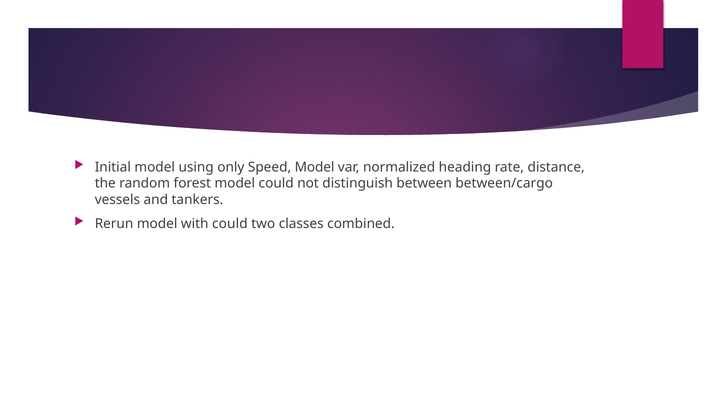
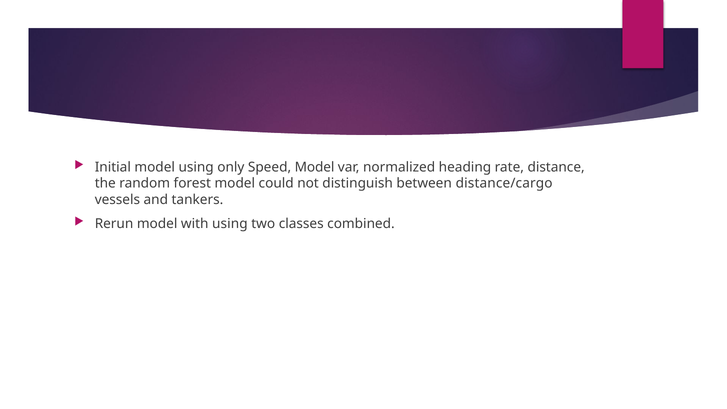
between/cargo: between/cargo -> distance/cargo (504, 183)
with could: could -> using (230, 224)
